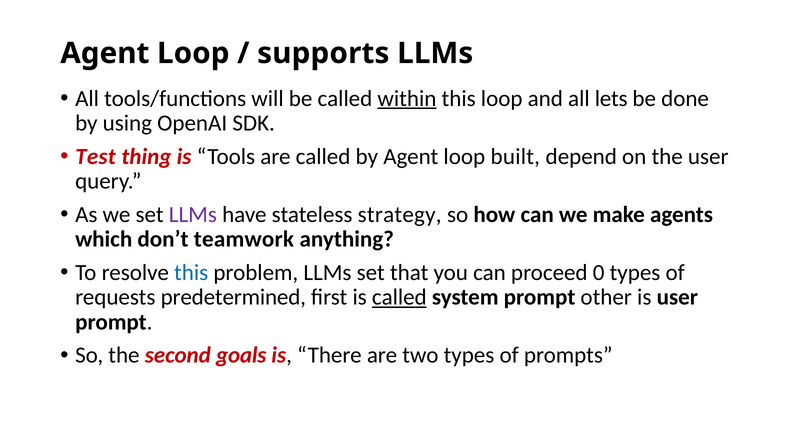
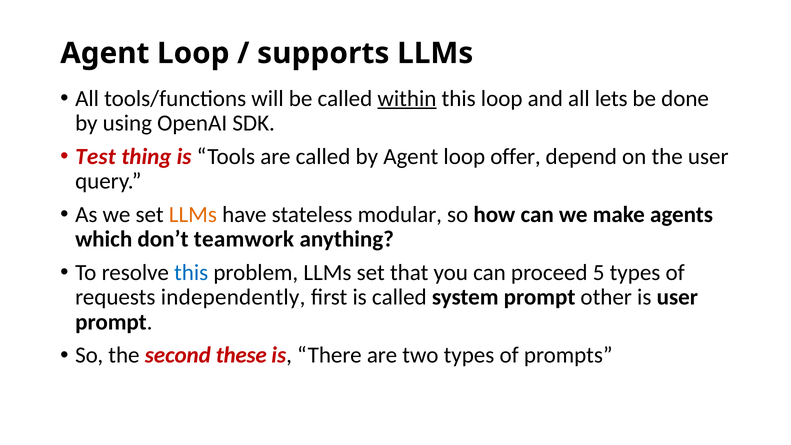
built: built -> offer (516, 156)
LLMs colour: purple -> orange (193, 214)
strategy: strategy -> modular (400, 214)
0: 0 -> 5 (599, 272)
predetermined: predetermined -> independently (233, 297)
called underline: present -> none (399, 297)
goals: goals -> these (241, 355)
